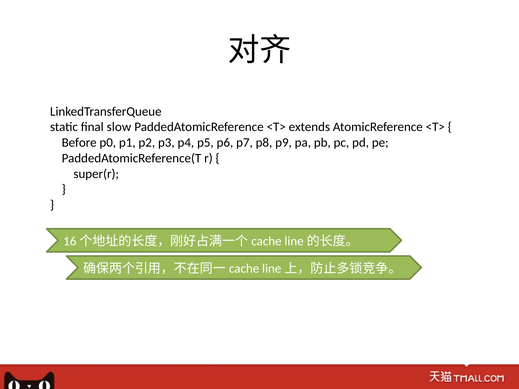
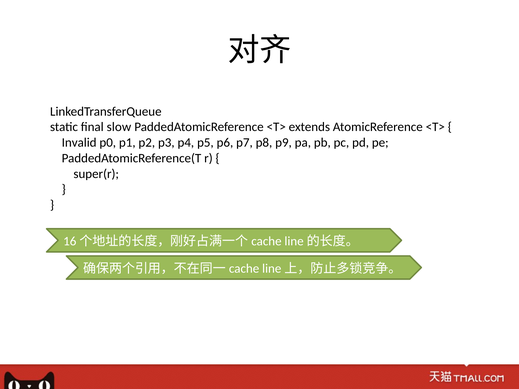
Before: Before -> Invalid (79, 143)
